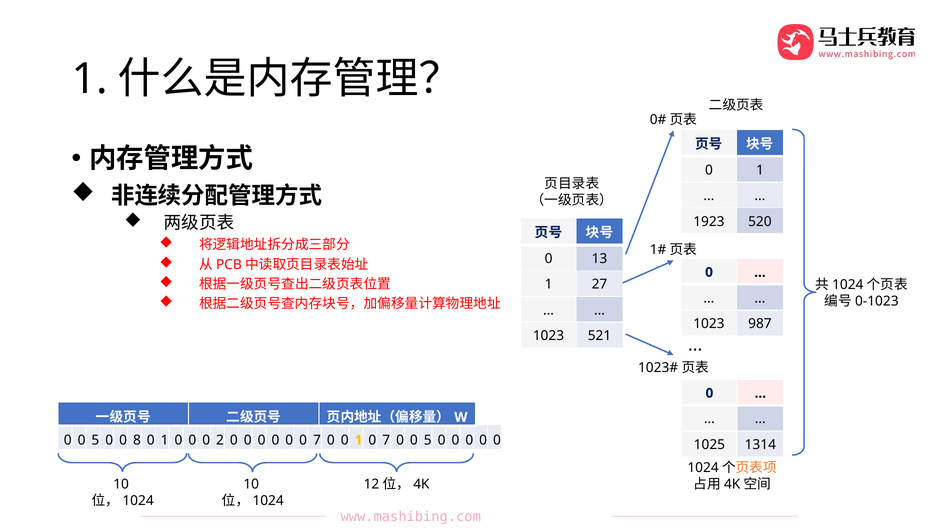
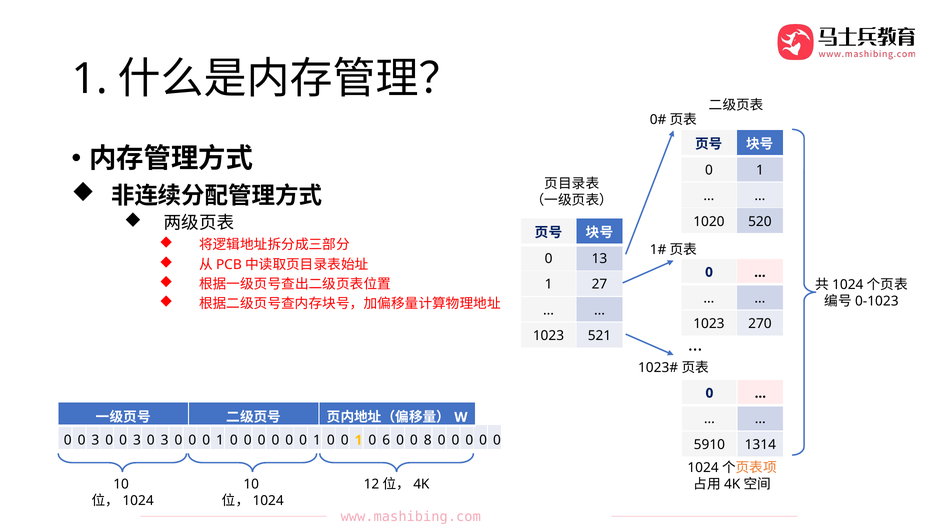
1923: 1923 -> 1020 (709, 221)
987: 987 -> 270 (760, 323)
5: 5 -> 3 (95, 440)
8: 8 -> 3 (137, 440)
1: 1 -> 3 (165, 440)
2: 2 -> 1 (220, 440)
7: 7 -> 1 (317, 440)
1 0 7: 7 -> 6 (386, 440)
5: 5 -> 8 (428, 440)
1025: 1025 -> 5910 (709, 444)
